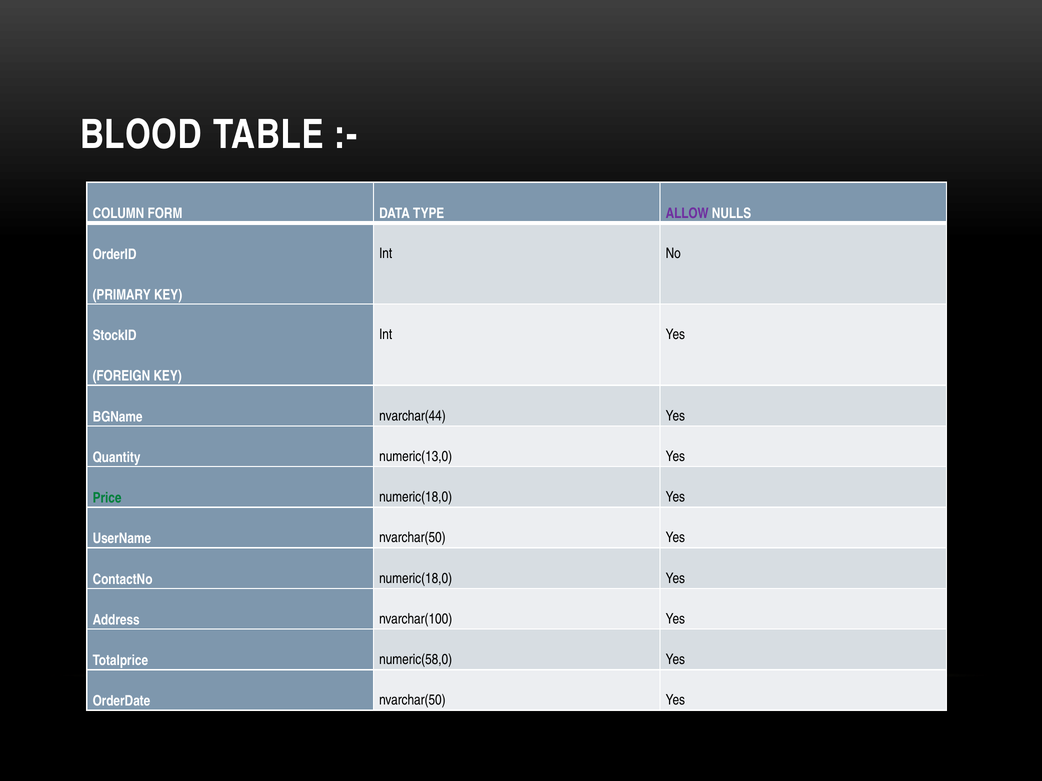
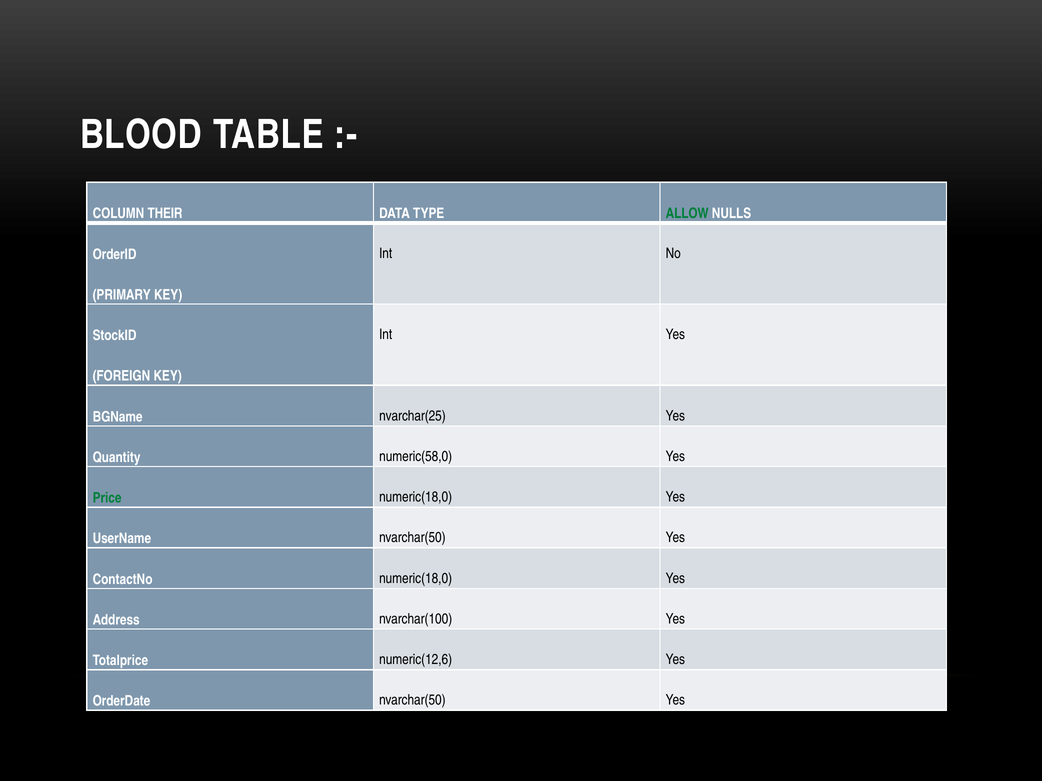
FORM: FORM -> THEIR (165, 214)
ALLOW colour: purple -> green (687, 214)
nvarchar(44: nvarchar(44 -> nvarchar(25 (412, 416)
numeric(13,0: numeric(13,0 -> numeric(58,0 (416, 457)
numeric(58,0: numeric(58,0 -> numeric(12,6 (416, 660)
